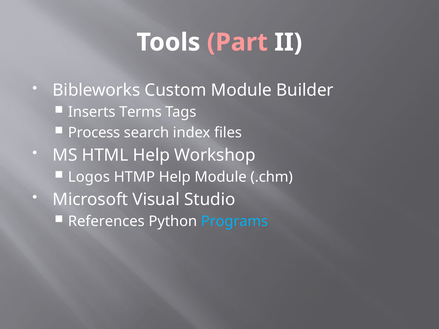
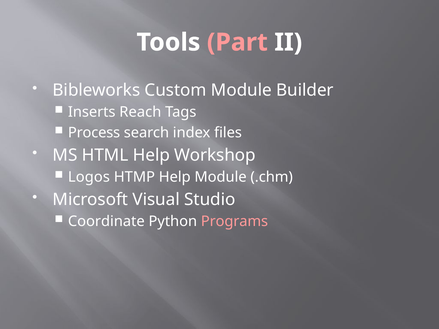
Terms: Terms -> Reach (140, 112)
References: References -> Coordinate (106, 221)
Programs colour: light blue -> pink (234, 221)
